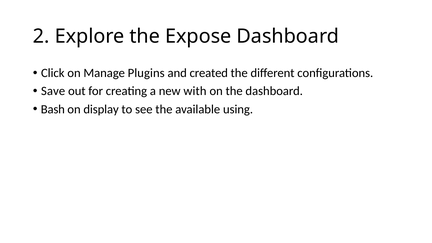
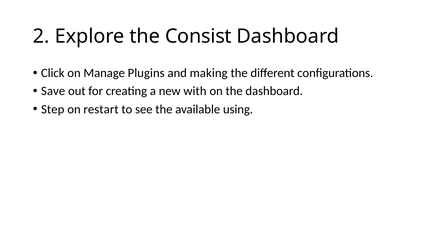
Expose: Expose -> Consist (198, 36)
created: created -> making (209, 73)
Bash: Bash -> Step (53, 109)
display: display -> restart (101, 109)
